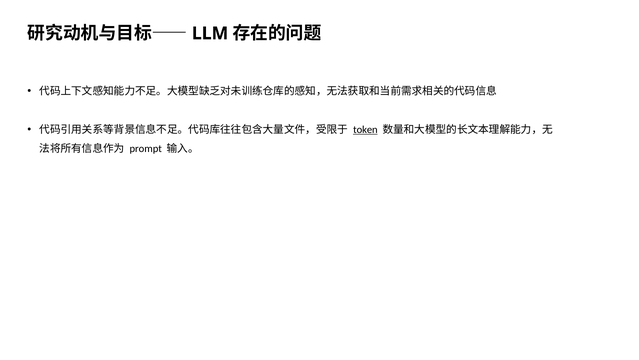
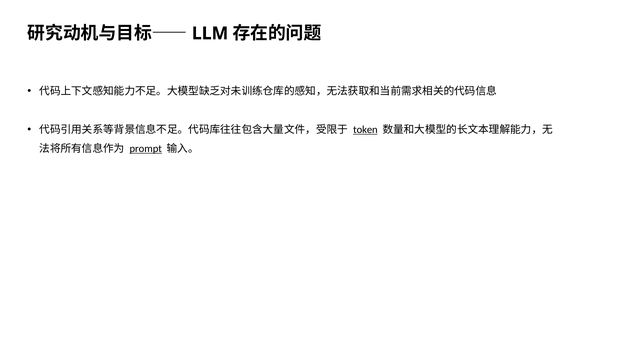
prompt underline: none -> present (146, 149)
